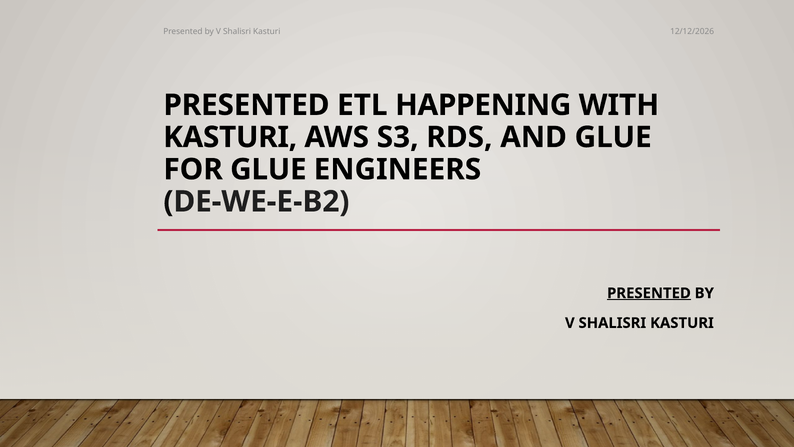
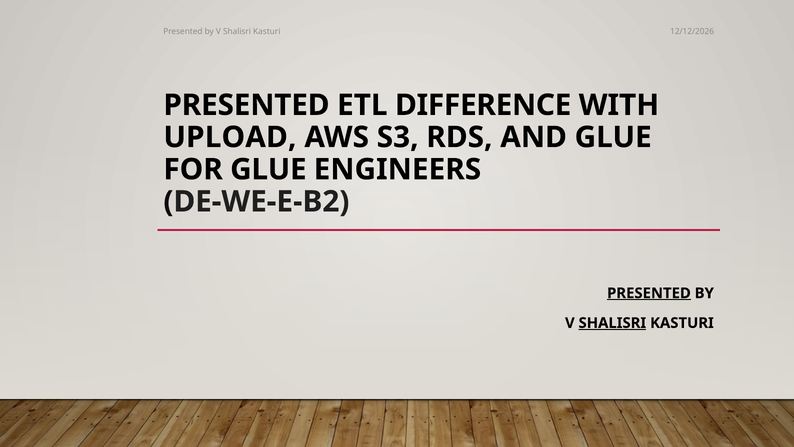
HAPPENING: HAPPENING -> DIFFERENCE (483, 105)
KASTURI: KASTURI -> UPLOAD (230, 137)
SHALISRI underline: none -> present (612, 323)
